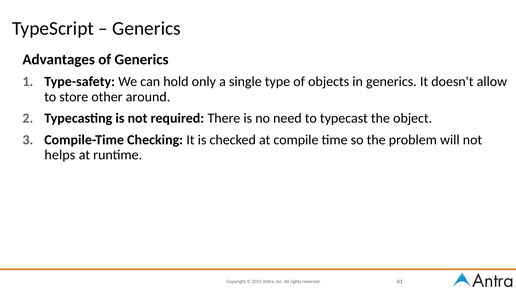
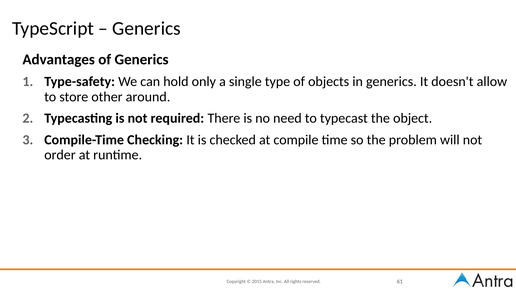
helps: helps -> order (60, 155)
